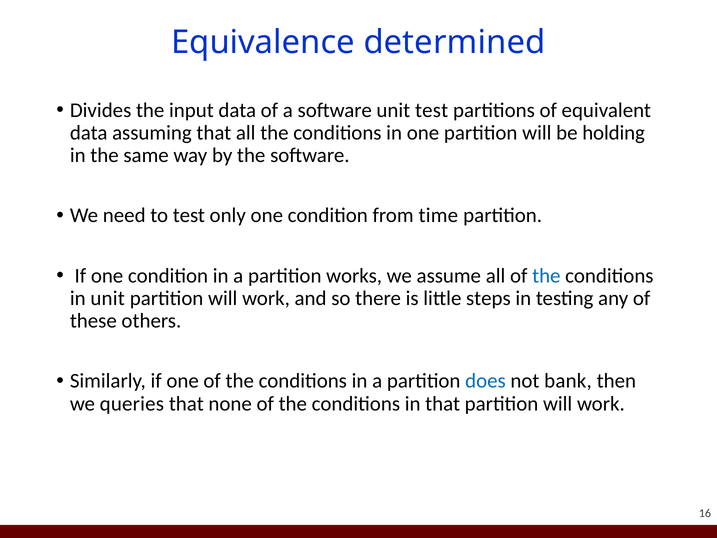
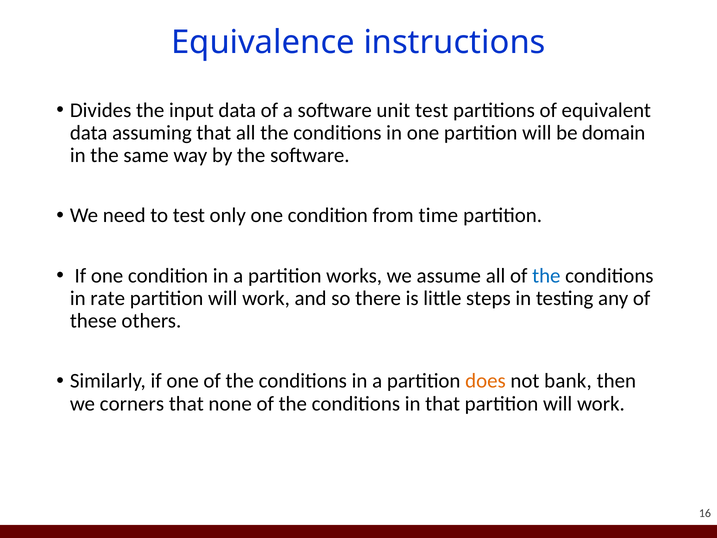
determined: determined -> instructions (455, 42)
holding: holding -> domain (614, 133)
in unit: unit -> rate (108, 298)
does colour: blue -> orange (485, 381)
queries: queries -> corners (132, 403)
